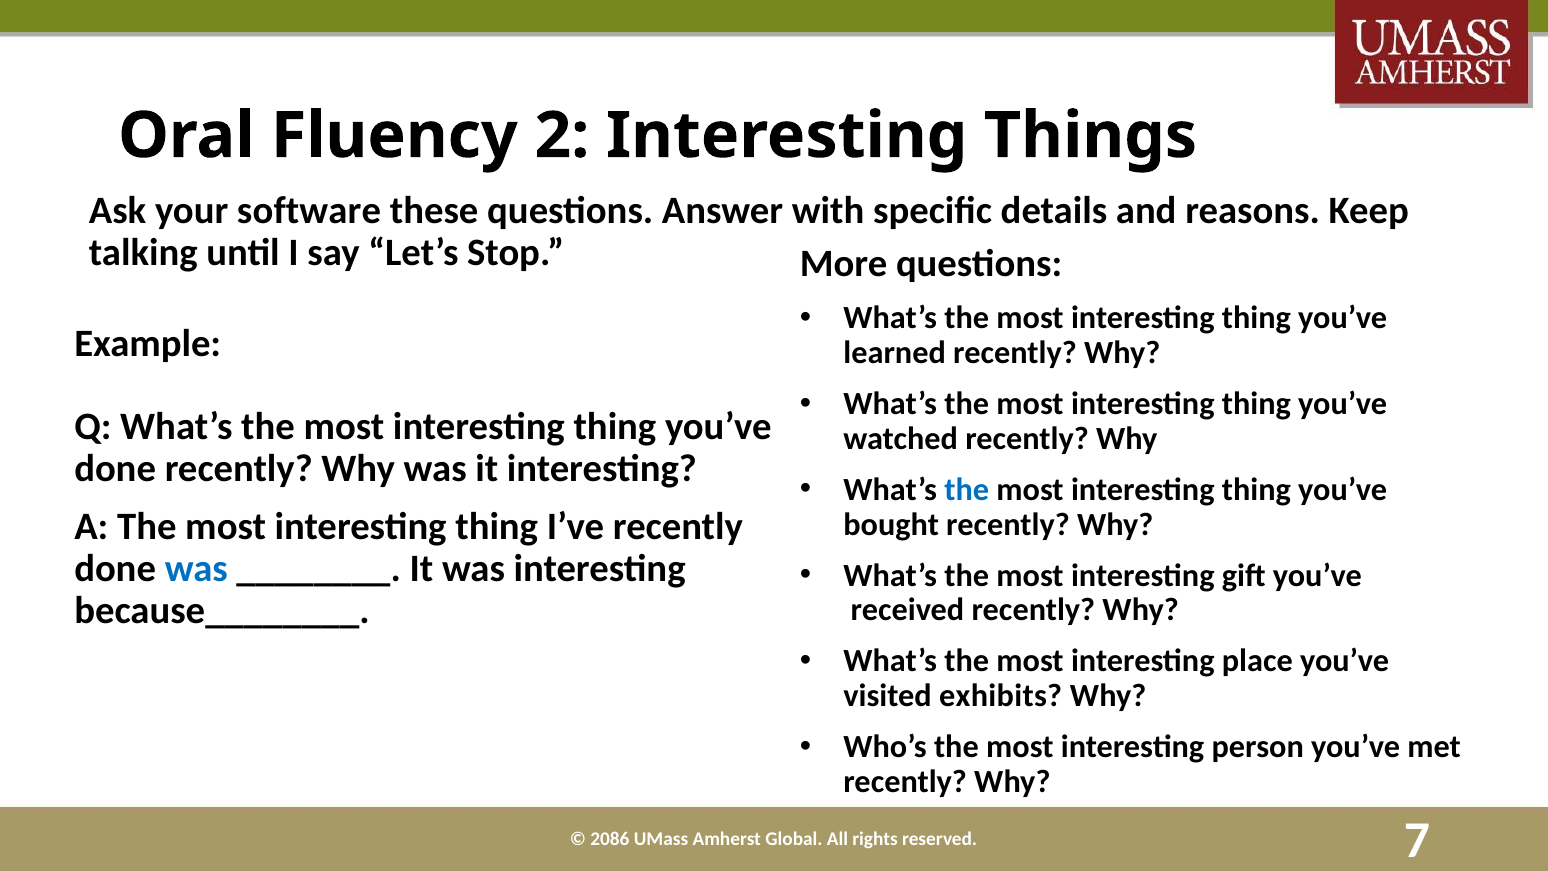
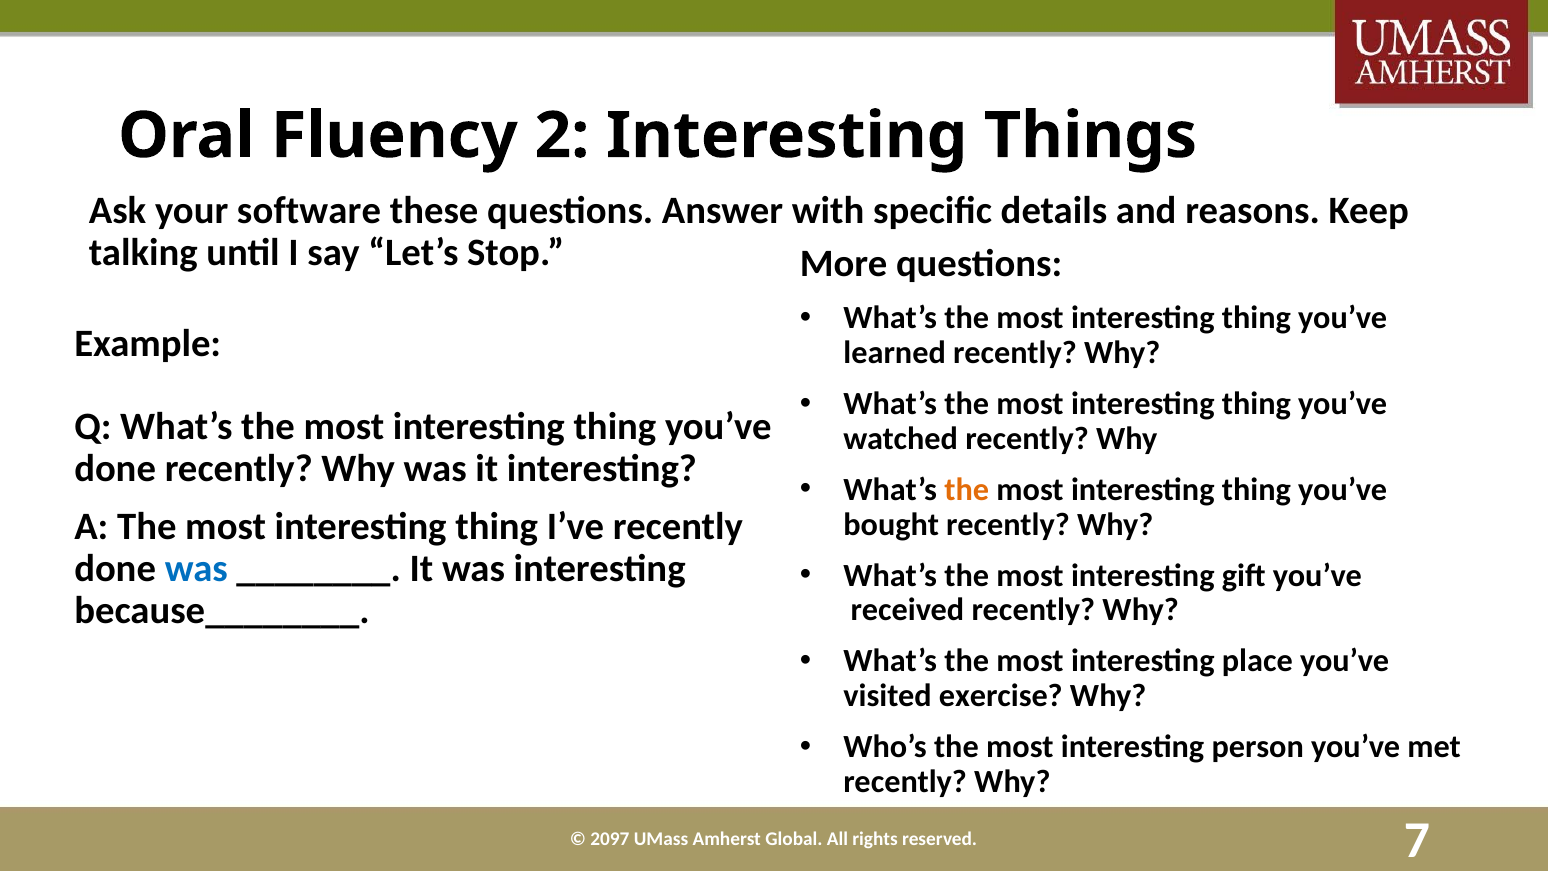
the colour: blue -> orange (967, 489)
exhibits: exhibits -> exercise (1001, 696)
2086: 2086 -> 2097 (610, 839)
